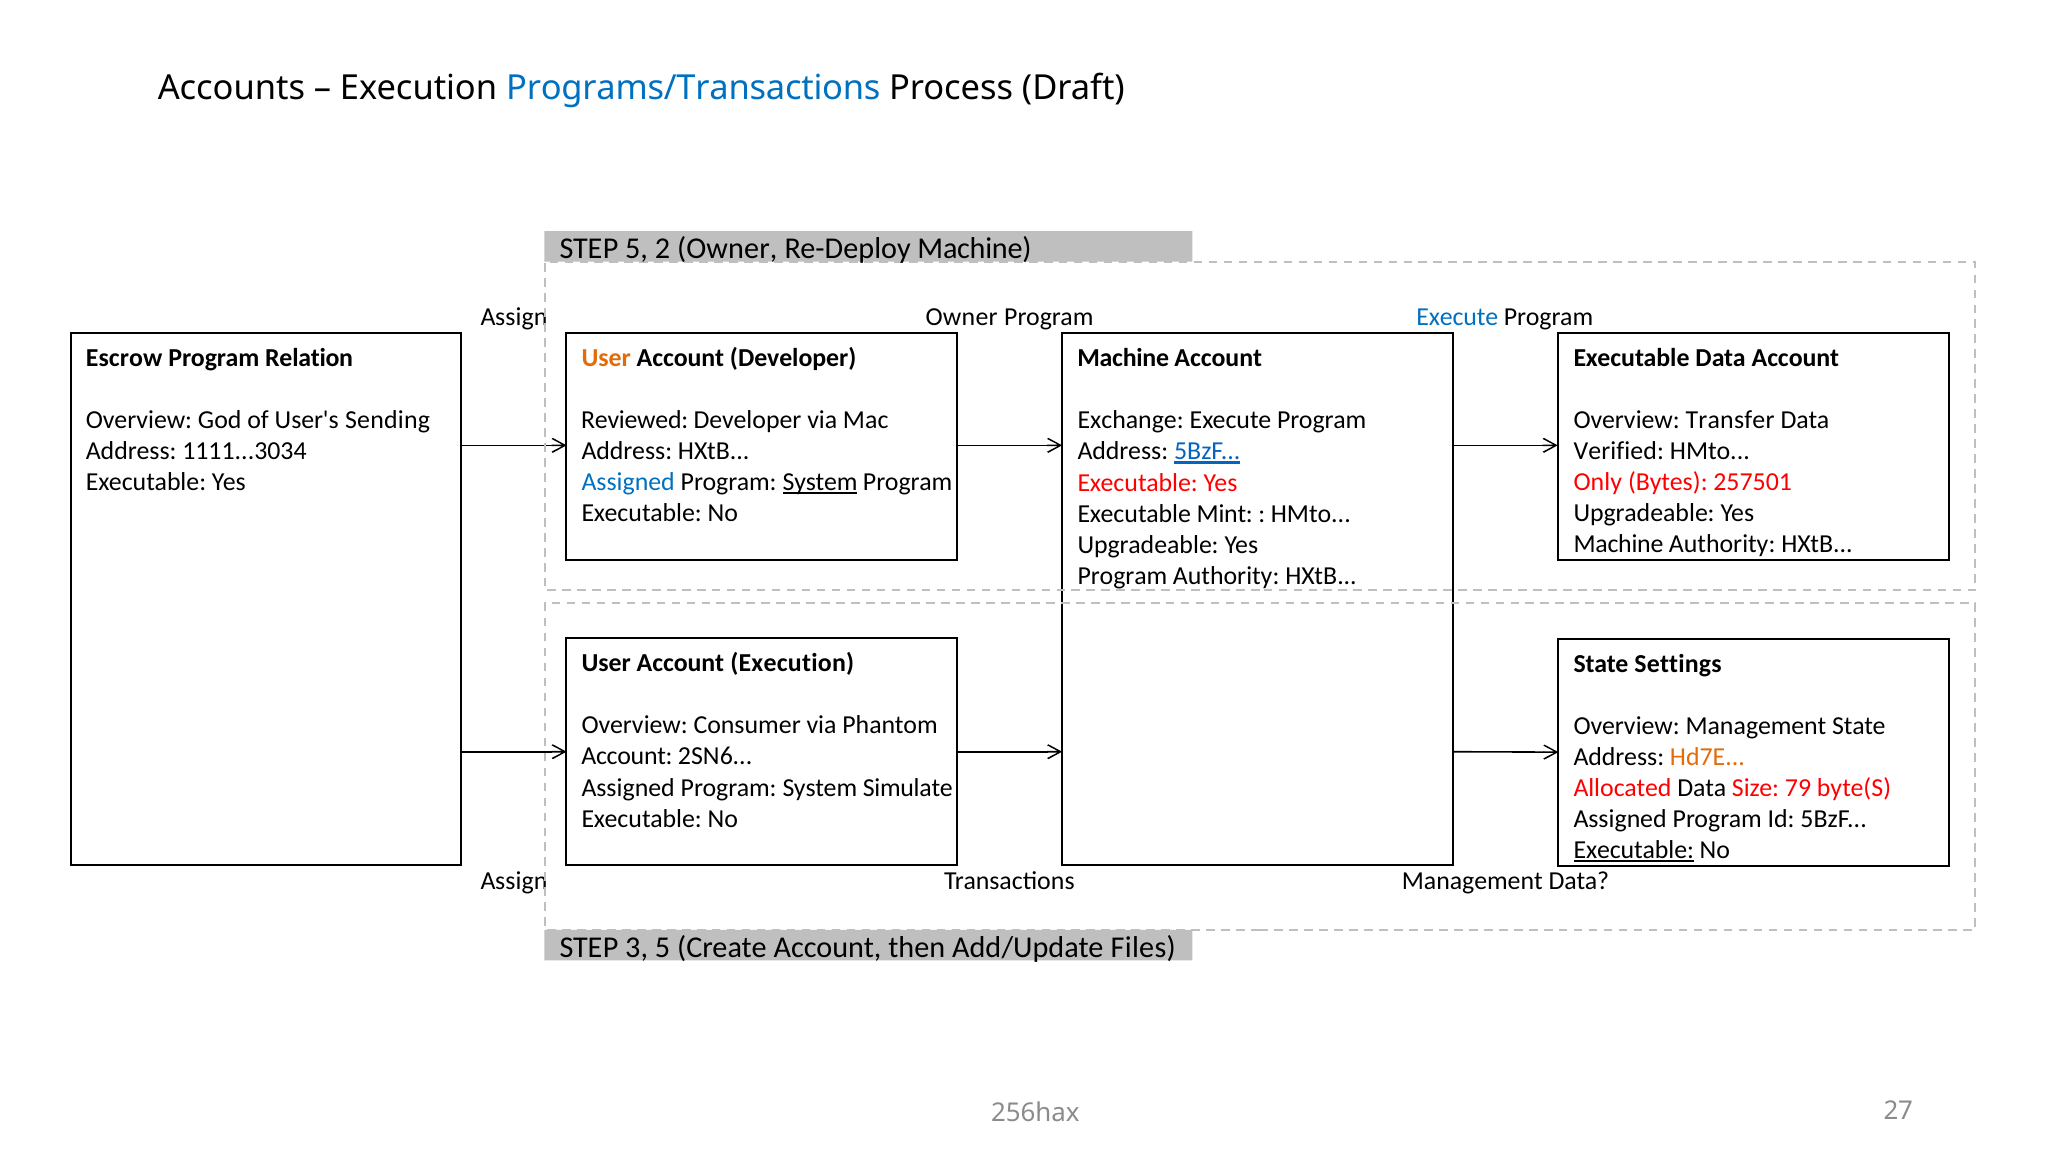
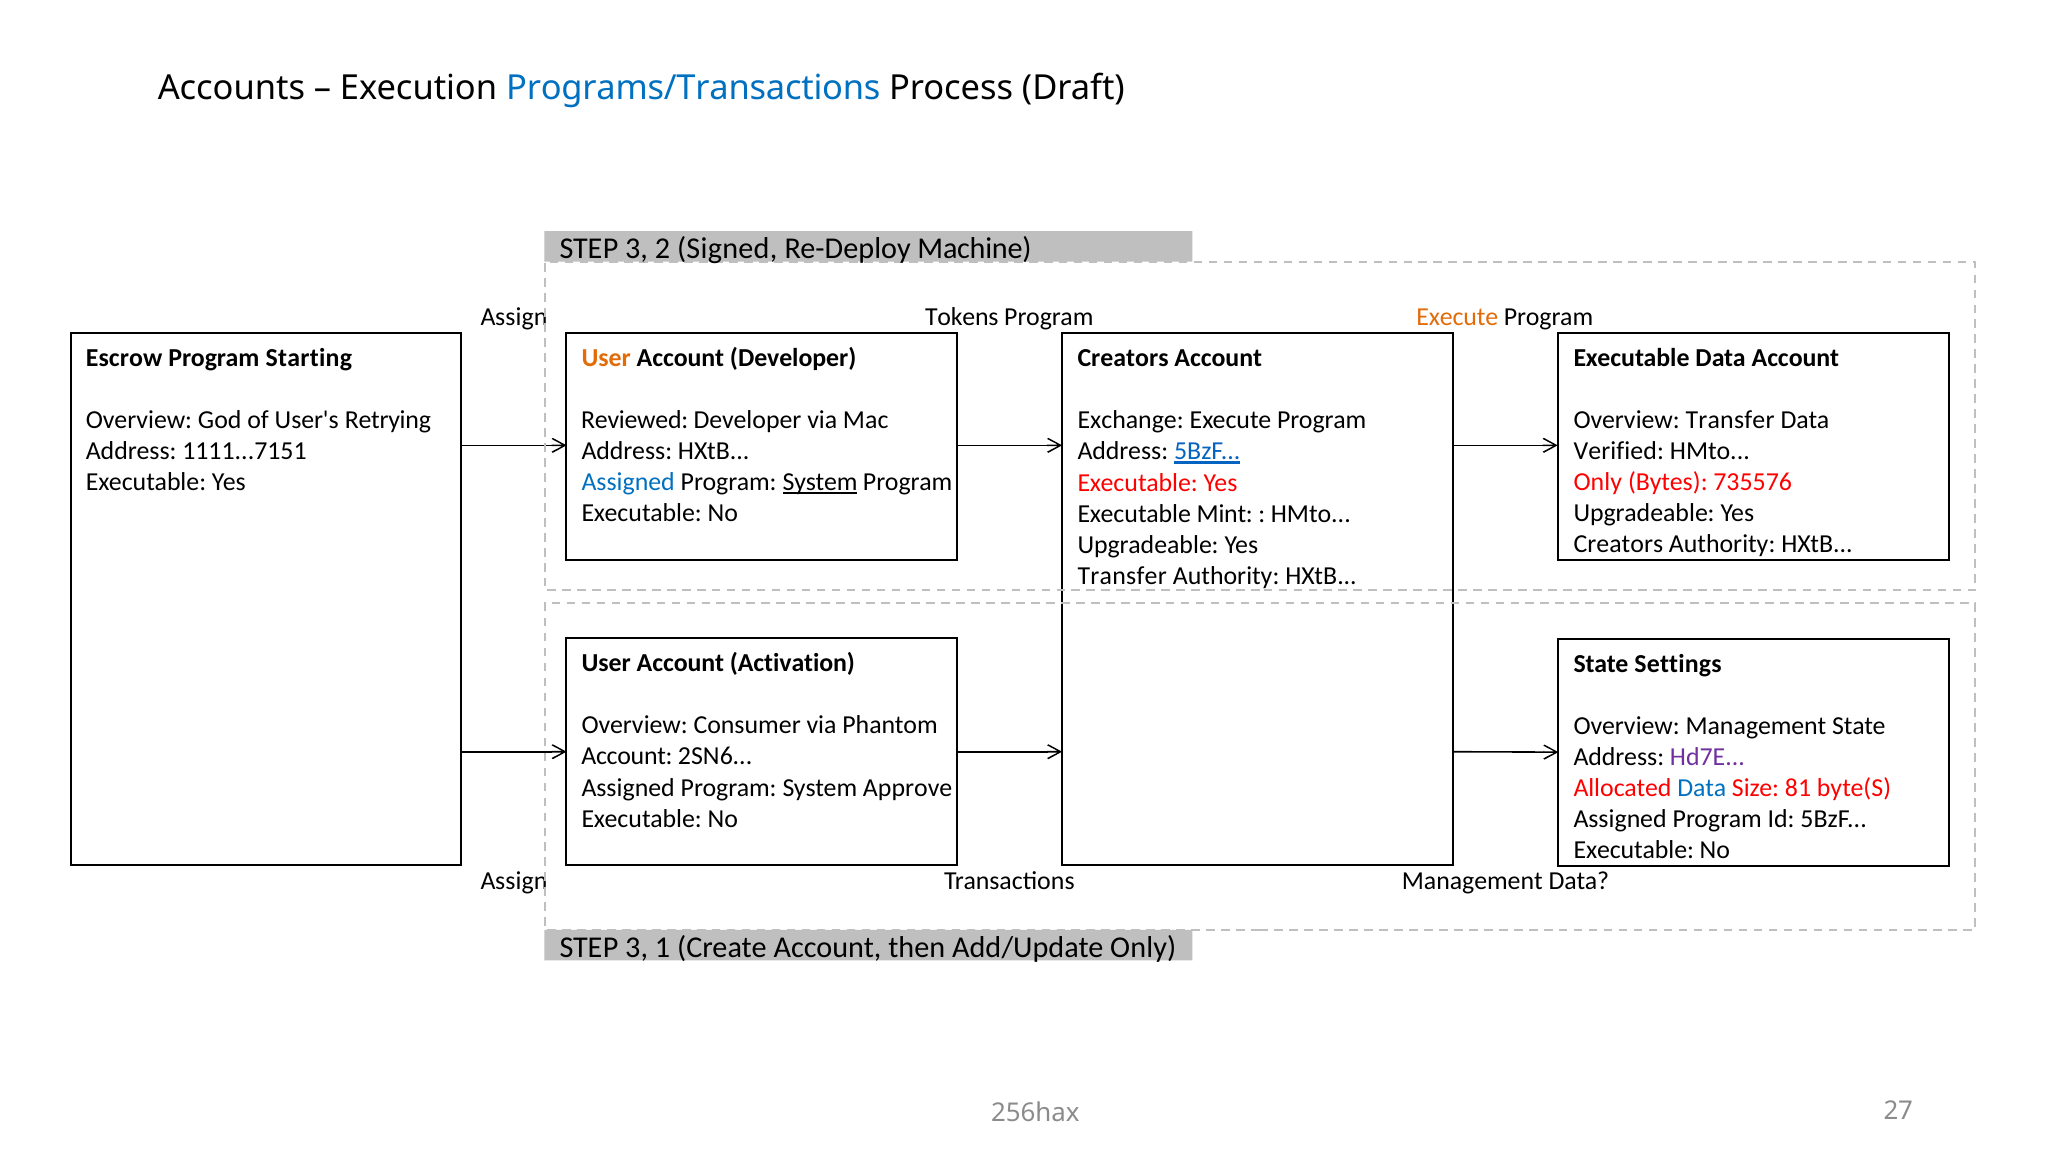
5: 5 -> 3 (636, 249)
2 Owner: Owner -> Signed (727, 249)
Owner: Owner -> Tokens (962, 317)
Execute colour: blue -> orange (1457, 317)
Relation: Relation -> Starting (309, 358)
Machine: Machine -> Creators (1123, 358)
Sending: Sending -> Retrying (388, 420)
1111...3034: 1111...3034 -> 1111...7151 (244, 451)
257501: 257501 -> 735576 (1753, 482)
Machine: Machine -> Creators (1618, 544)
Program: Program -> Transfer (1122, 576)
Account Execution: Execution -> Activation (792, 663)
Hd7E colour: orange -> purple (1707, 757)
Simulate: Simulate -> Approve (908, 787)
Data colour: black -> blue (1702, 788)
79: 79 -> 81 (1798, 788)
Executable underline: present -> none (1634, 850)
3 5: 5 -> 1 (662, 947)
Add/Update Files: Files -> Only (1143, 947)
